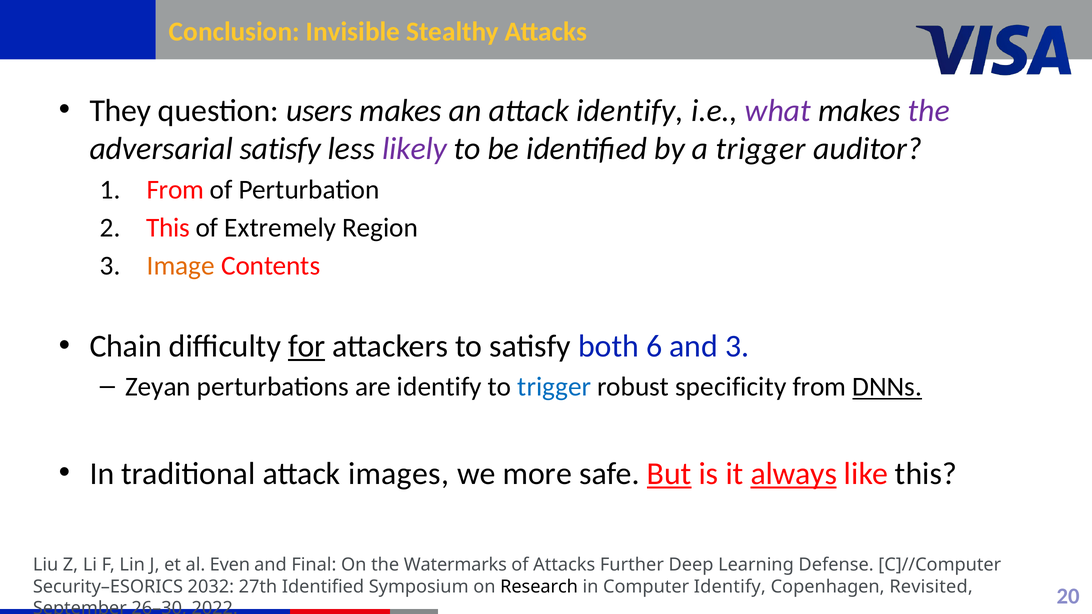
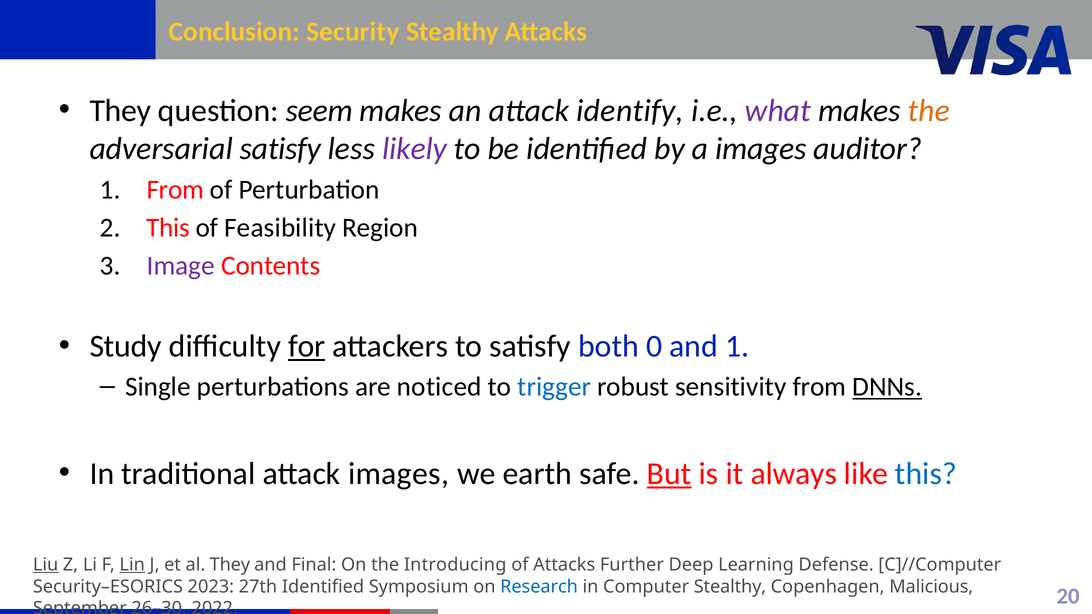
Invisible: Invisible -> Security (353, 32)
users: users -> seem (319, 111)
the colour: purple -> orange (929, 111)
a trigger: trigger -> images (761, 149)
Extremely: Extremely -> Feasibility (280, 228)
Image colour: orange -> purple (181, 266)
Chain: Chain -> Study (126, 346)
6: 6 -> 0 (654, 346)
and 3: 3 -> 1 (737, 346)
Zeyan: Zeyan -> Single (158, 387)
are identify: identify -> noticed (439, 387)
specificity: specificity -> sensitivity (731, 387)
more: more -> earth (537, 474)
always underline: present -> none (794, 474)
this colour: black -> blue (926, 474)
Liu underline: none -> present (46, 565)
Lin underline: none -> present (132, 565)
al Even: Even -> They (230, 565)
Watermarks: Watermarks -> Introducing (455, 565)
2032: 2032 -> 2023 (211, 587)
Research colour: black -> blue (539, 587)
Computer Identify: Identify -> Stealthy (730, 587)
Revisited: Revisited -> Malicious (931, 587)
